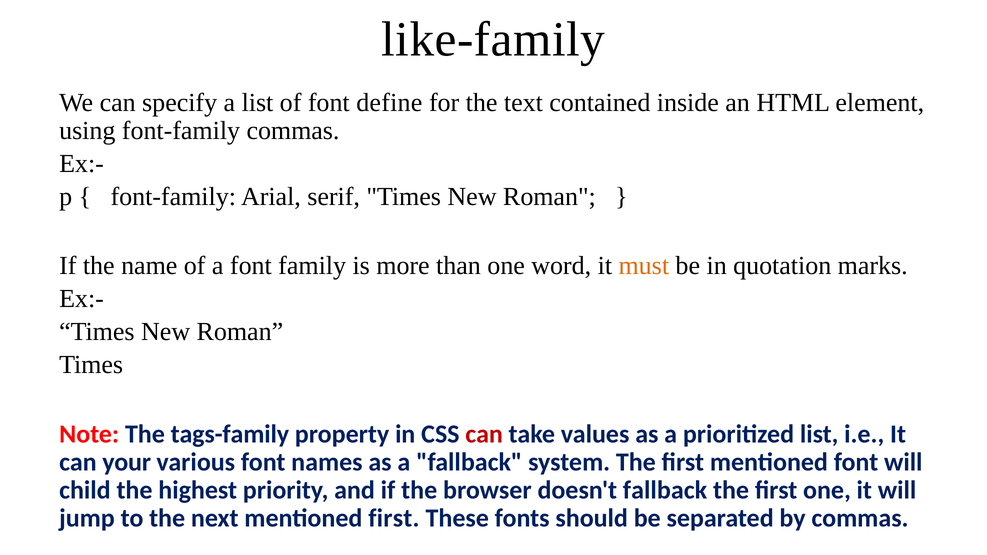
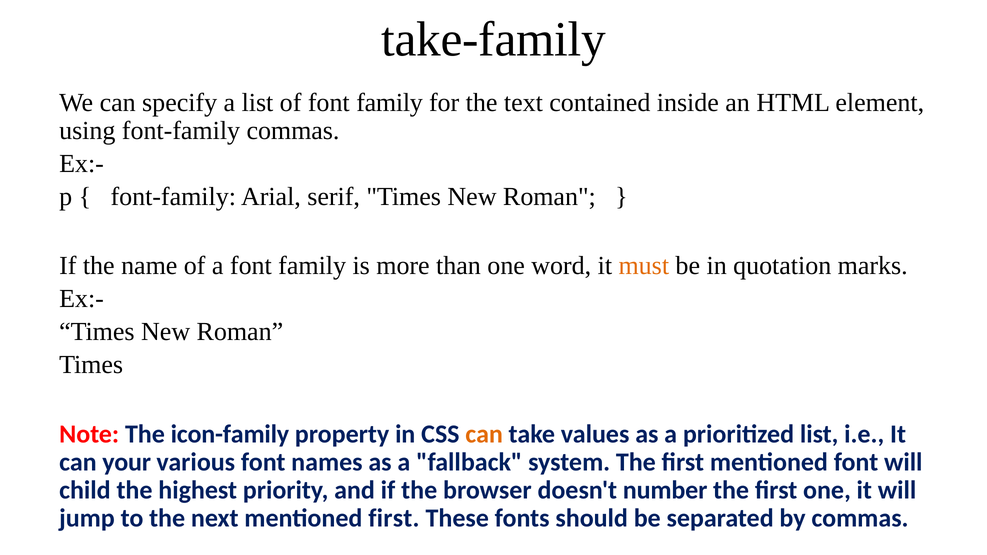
like-family: like-family -> take-family (494, 39)
of font define: define -> family (390, 103)
tags-family: tags-family -> icon-family (230, 434)
can colour: red -> orange (484, 434)
doesn't fallback: fallback -> number (665, 490)
